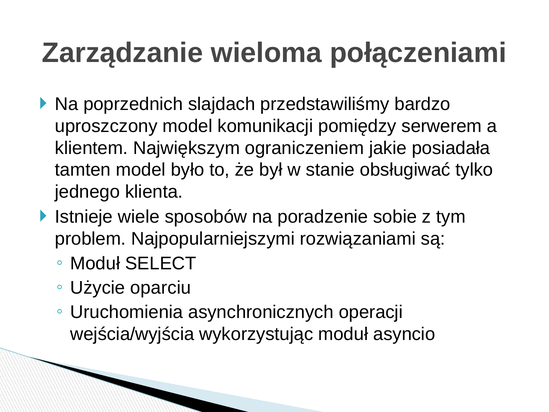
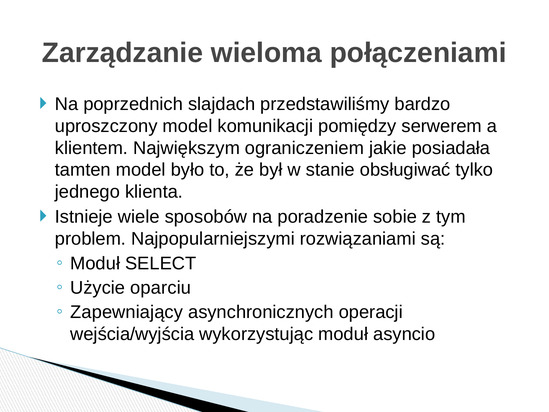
Uruchomienia: Uruchomienia -> Zapewniający (127, 312)
